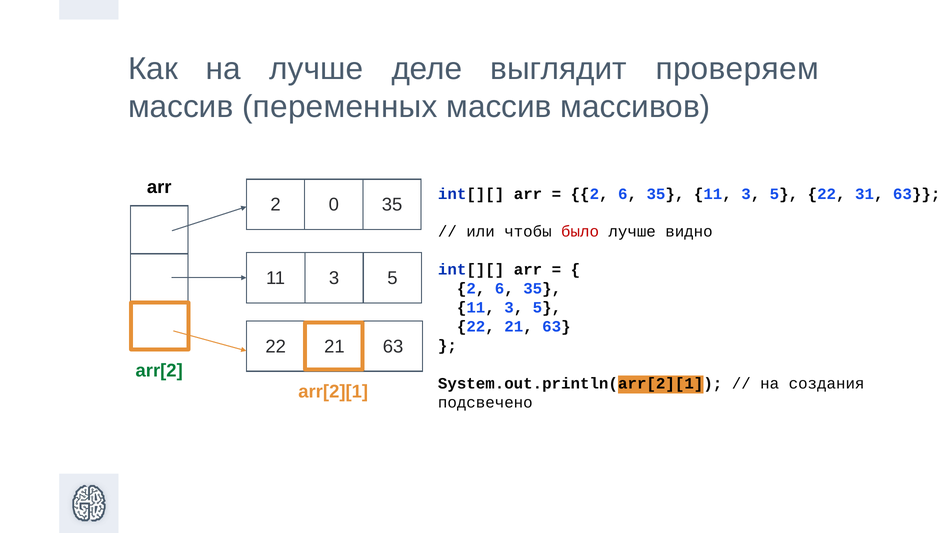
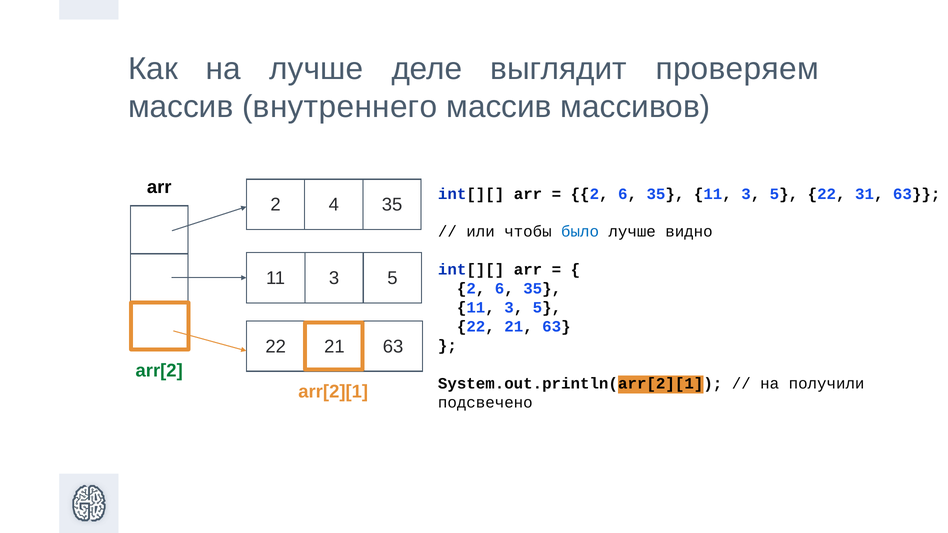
переменных: переменных -> внутреннего (340, 107)
0: 0 -> 4 (334, 205)
было colour: red -> blue (580, 232)
создания: создания -> получили (827, 384)
